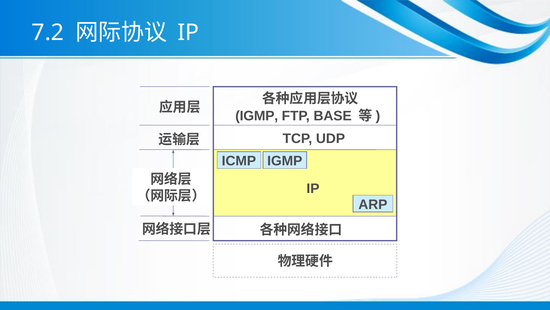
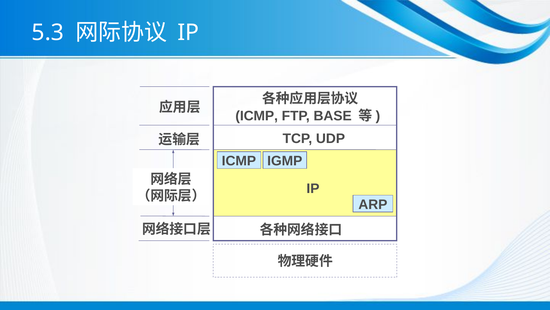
7.2: 7.2 -> 5.3 (48, 32)
IGMP: IGMP -> ICMP (257, 116)
